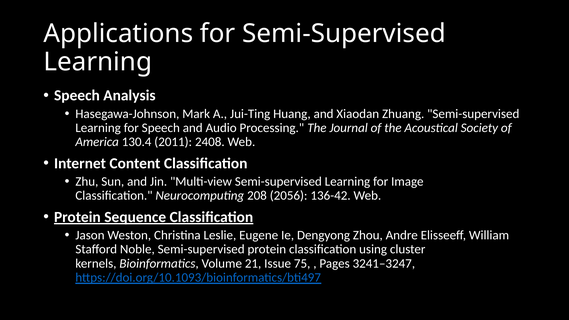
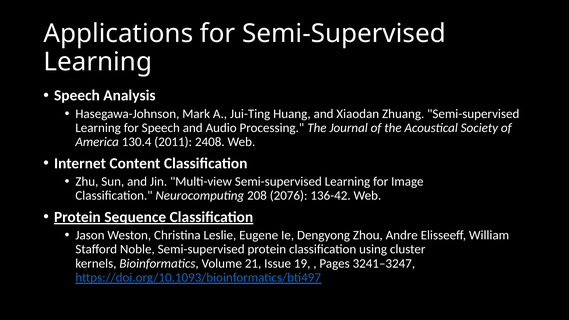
2056: 2056 -> 2076 (289, 196)
75: 75 -> 19 (302, 263)
